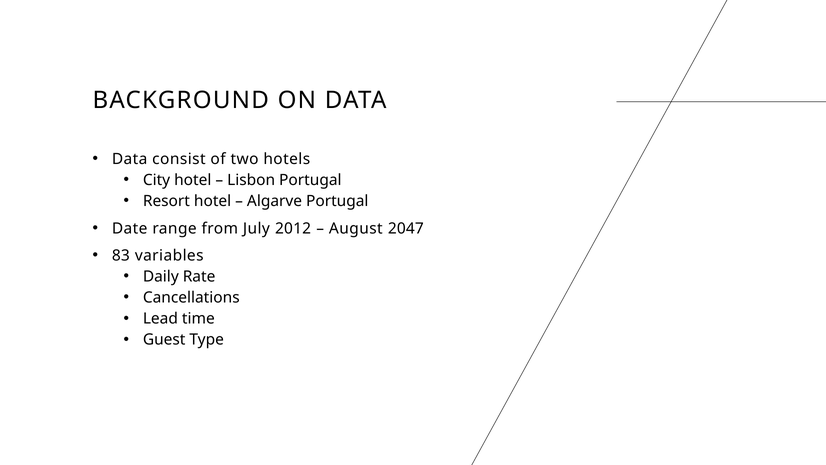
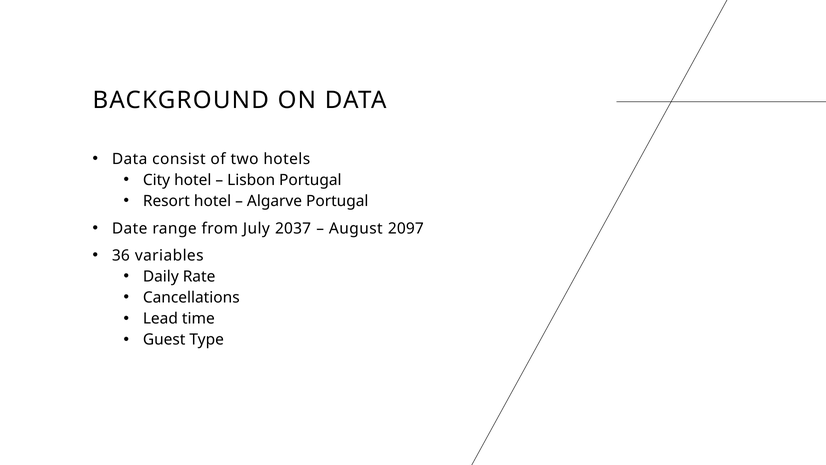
2012: 2012 -> 2037 (293, 228)
2047: 2047 -> 2097 (406, 228)
83: 83 -> 36 (121, 255)
